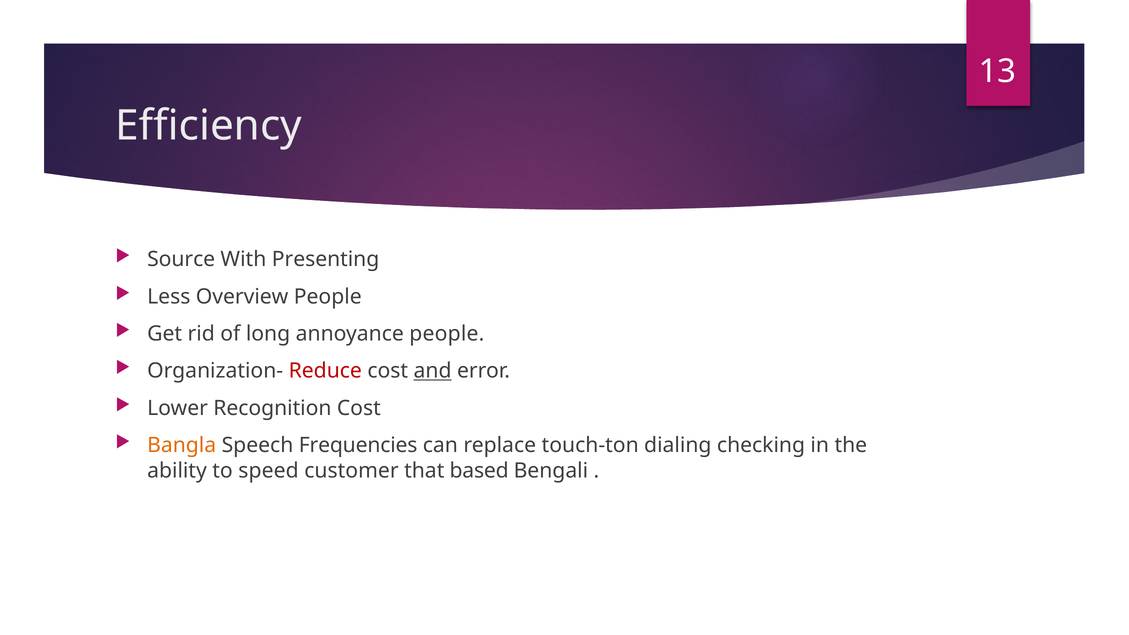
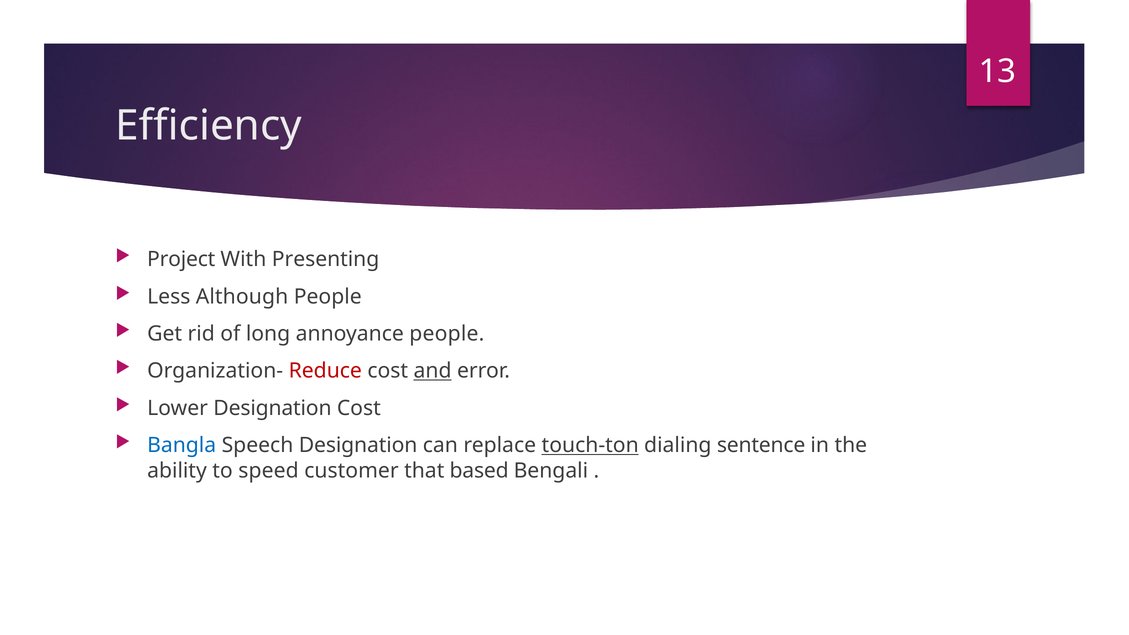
Source: Source -> Project (181, 260)
Overview: Overview -> Although (242, 297)
Lower Recognition: Recognition -> Designation (272, 408)
Bangla colour: orange -> blue (182, 445)
Speech Frequencies: Frequencies -> Designation (358, 445)
touch-ton underline: none -> present (590, 445)
checking: checking -> sentence (761, 445)
